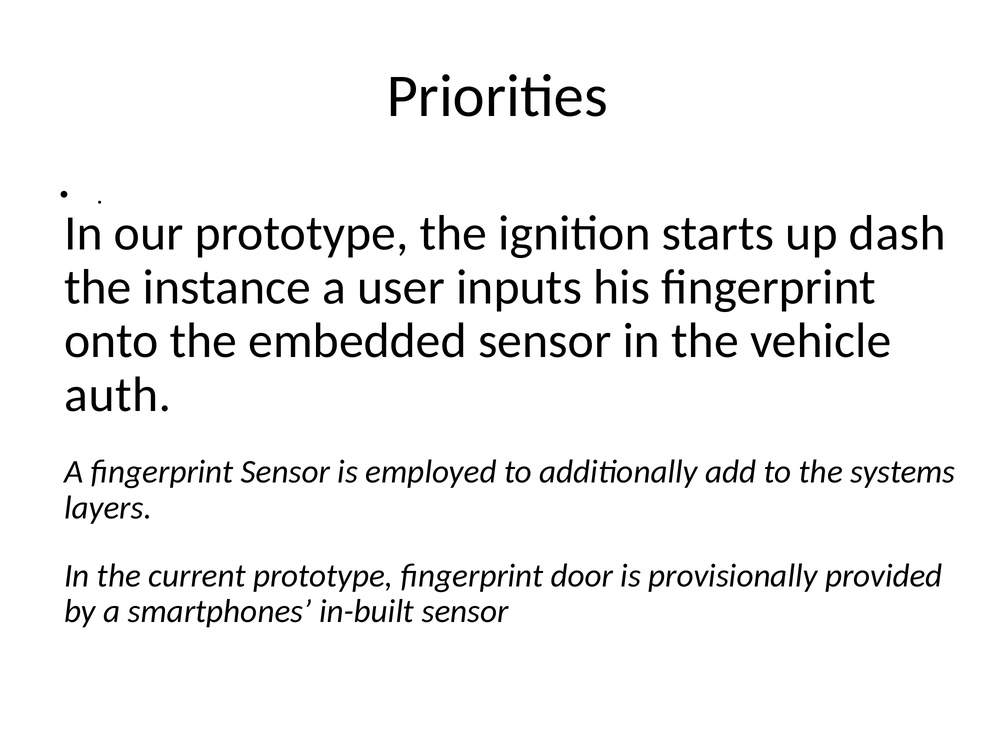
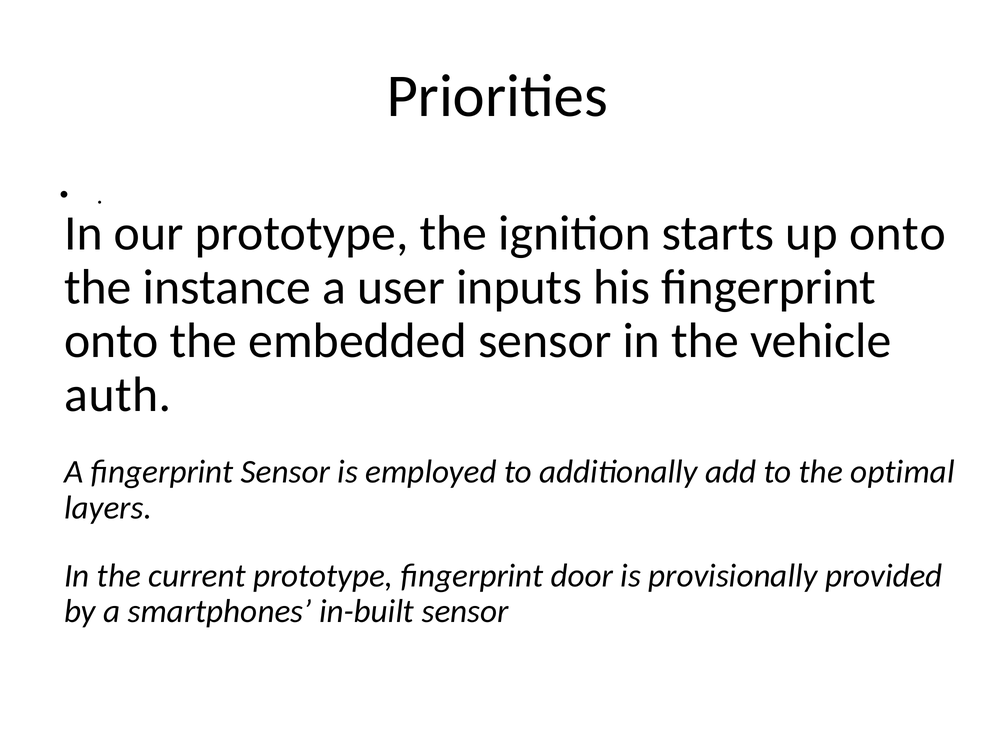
up dash: dash -> onto (897, 234)
systems: systems -> optimal (903, 472)
